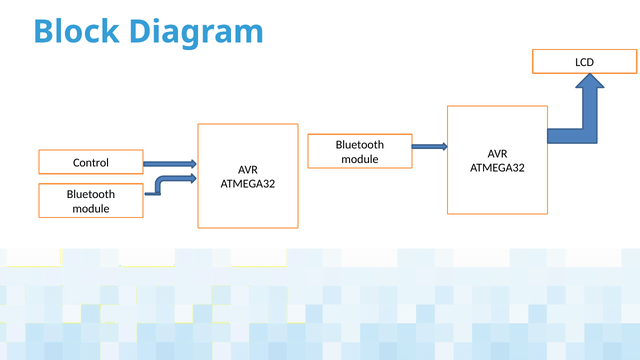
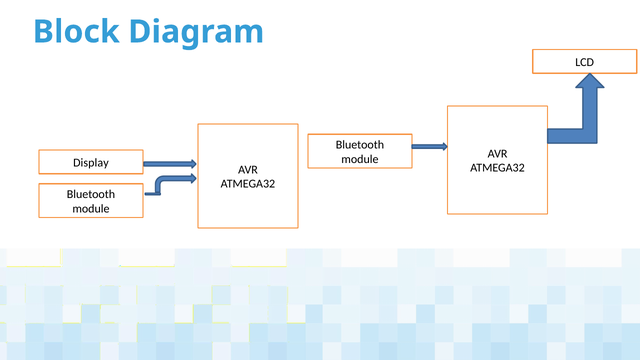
Control: Control -> Display (91, 163)
